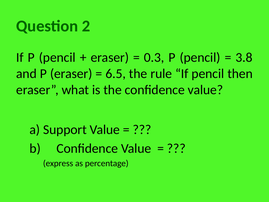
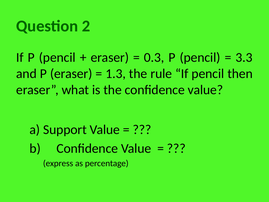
3.8: 3.8 -> 3.3 (244, 57)
6.5: 6.5 -> 1.3 (116, 74)
